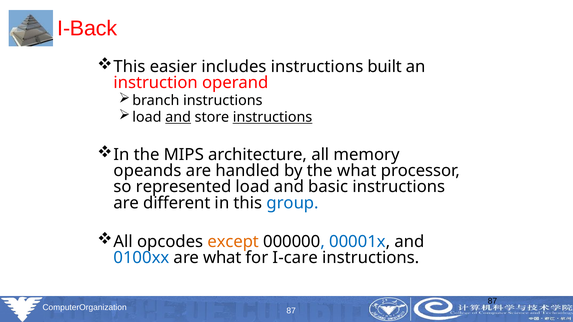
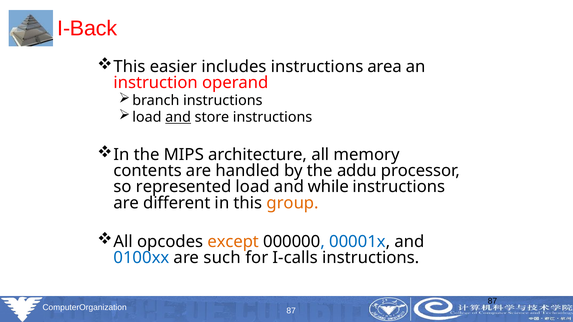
built: built -> area (385, 67)
instructions underline: present -> none (273, 117)
opeands: opeands -> contents (148, 171)
the what: what -> addu (357, 171)
basic: basic -> while (328, 187)
group colour: blue -> orange (293, 203)
are what: what -> such (222, 258)
I-care: I-care -> I-calls (295, 258)
